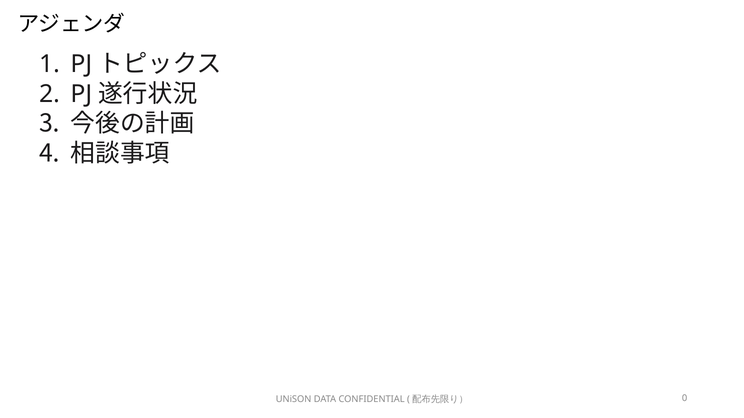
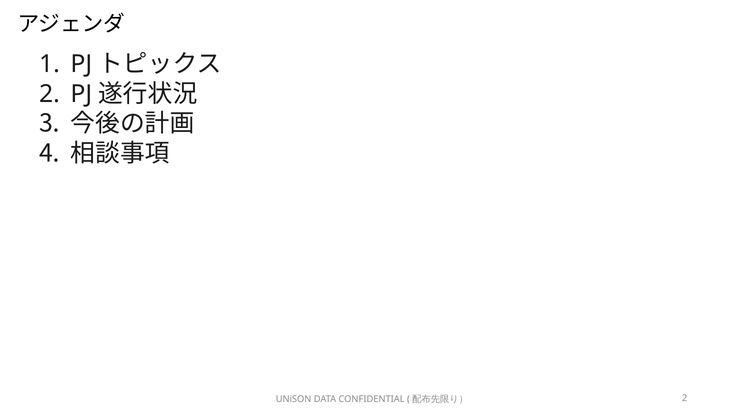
0: 0 -> 2 (685, 399)
